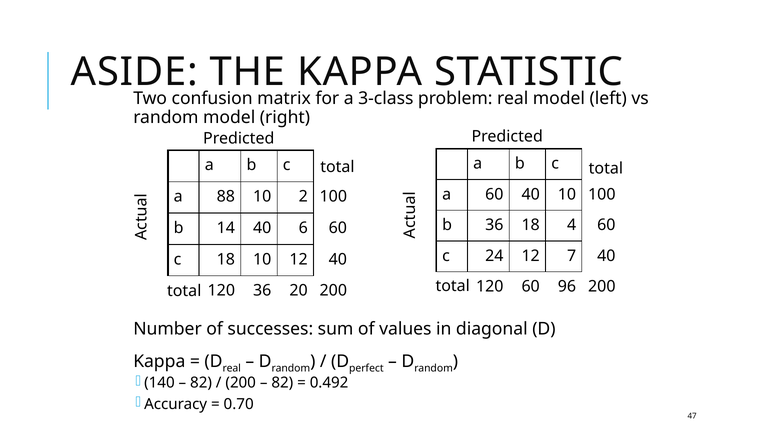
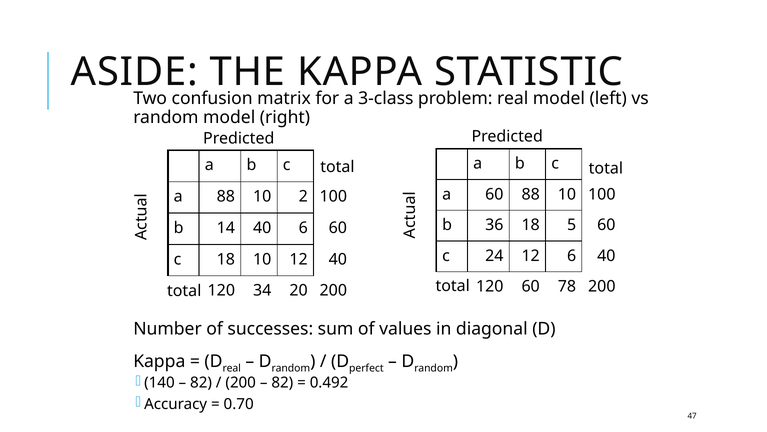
60 40: 40 -> 88 (531, 194)
4: 4 -> 5 (572, 225)
12 7: 7 -> 6 (572, 255)
96: 96 -> 78 (567, 286)
120 36: 36 -> 34 (262, 290)
